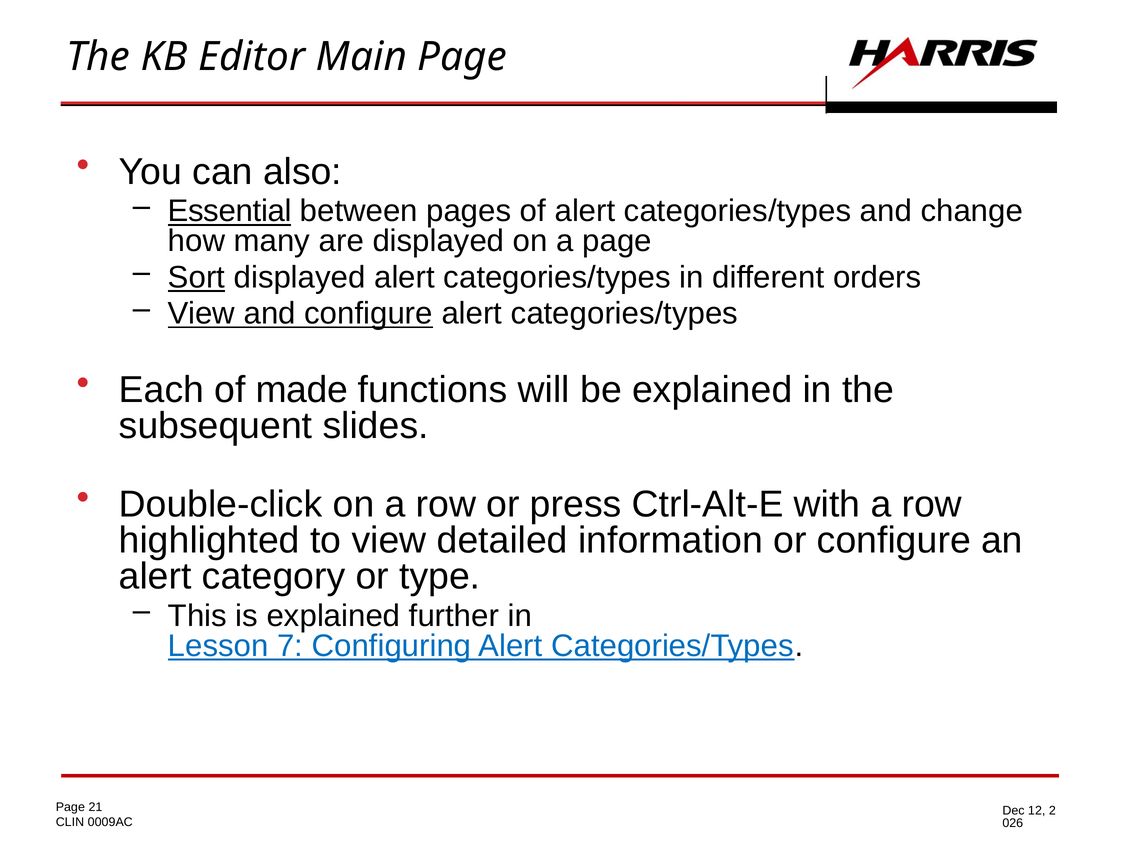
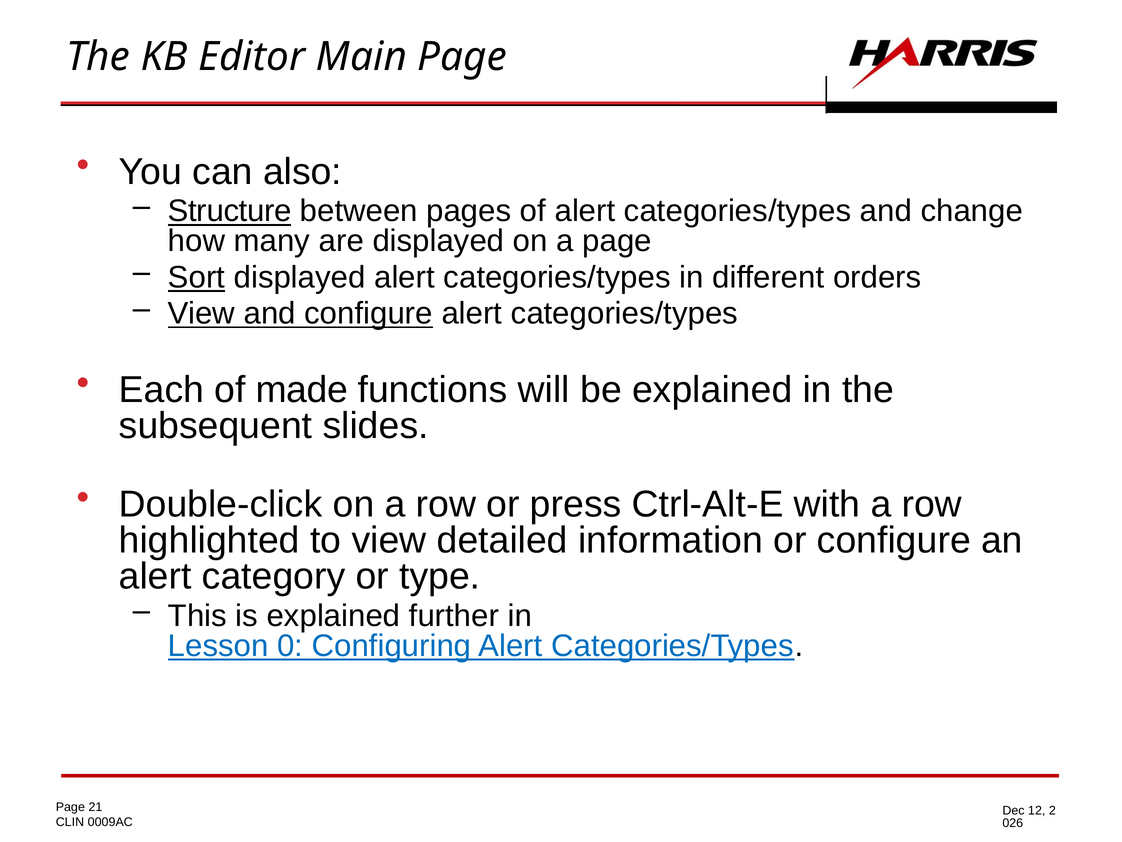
Essential: Essential -> Structure (230, 211)
7: 7 -> 0 (290, 645)
